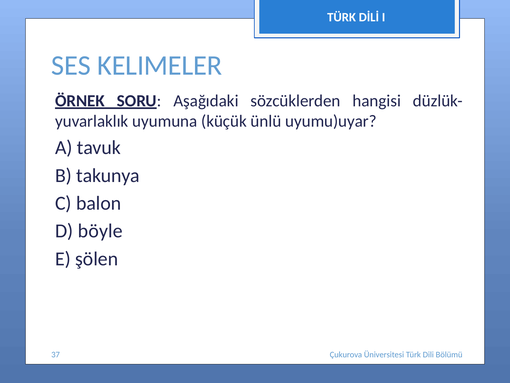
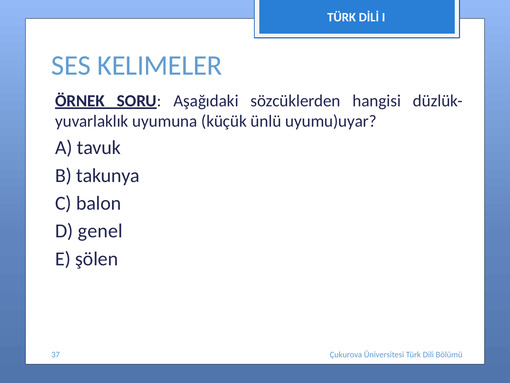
böyle: böyle -> genel (100, 231)
